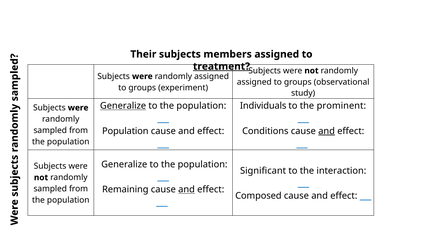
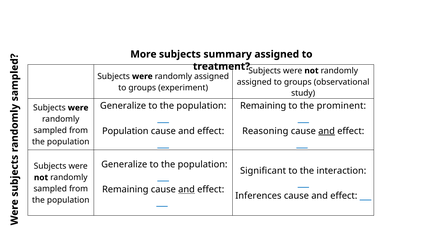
Their: Their -> More (143, 54)
members: members -> summary (228, 54)
treatment underline: present -> none (221, 66)
Generalize underline: present -> none (123, 106)
Individuals: Individuals -> Remaining (263, 106)
Conditions: Conditions -> Reasoning (265, 131)
Composed: Composed -> Inferences (258, 196)
